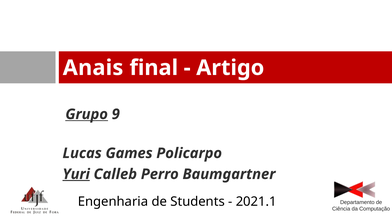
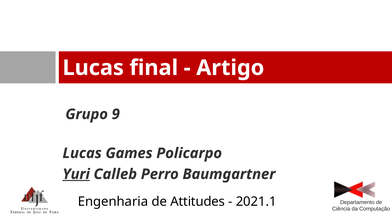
Anais: Anais -> Lucas (93, 68)
Grupo underline: present -> none (87, 115)
Students: Students -> Attitudes (198, 202)
